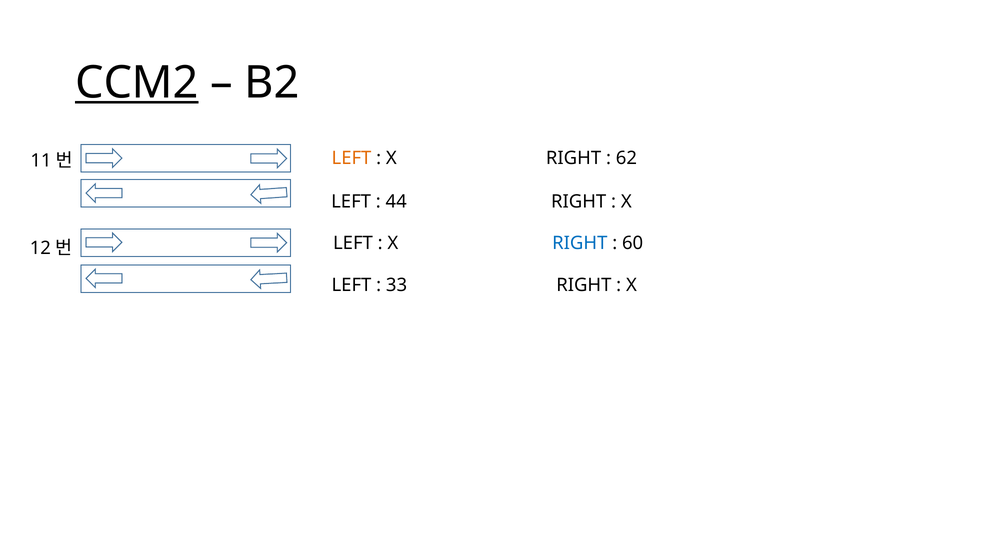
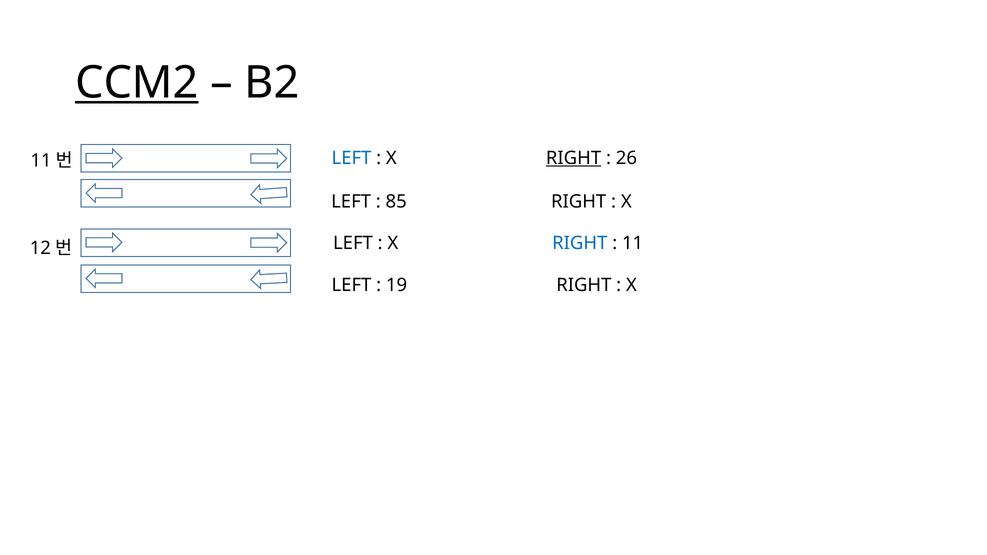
LEFT colour: orange -> blue (351, 158)
RIGHT underline: none -> present (574, 158)
62: 62 -> 26 (626, 158)
44: 44 -> 85 (396, 202)
60: 60 -> 11 (633, 243)
33: 33 -> 19 (397, 285)
